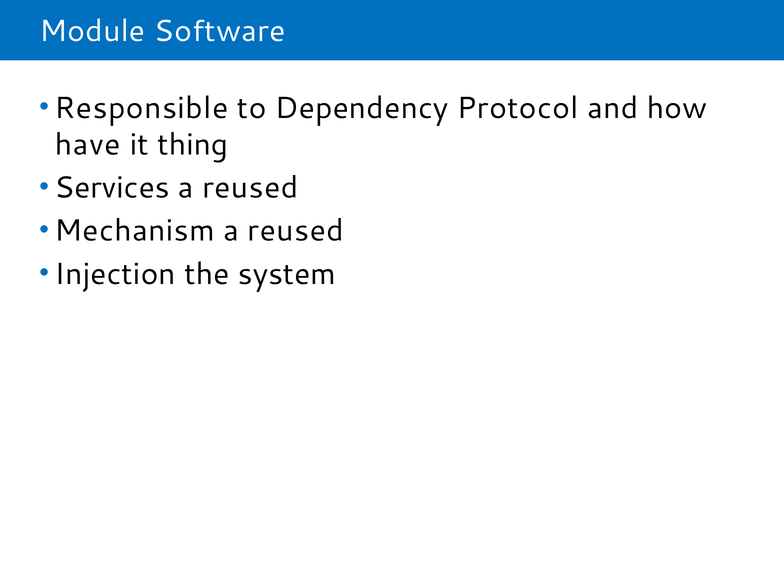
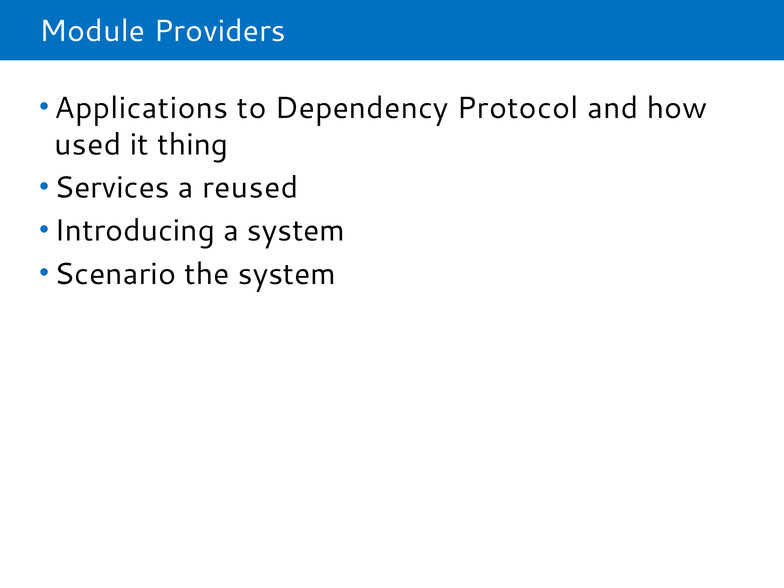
Software: Software -> Providers (220, 31)
Responsible: Responsible -> Applications (141, 108)
have: have -> used (88, 145)
Mechanism: Mechanism -> Introducing (135, 231)
reused: reused -> system (296, 231)
Injection: Injection -> Scenario (115, 274)
